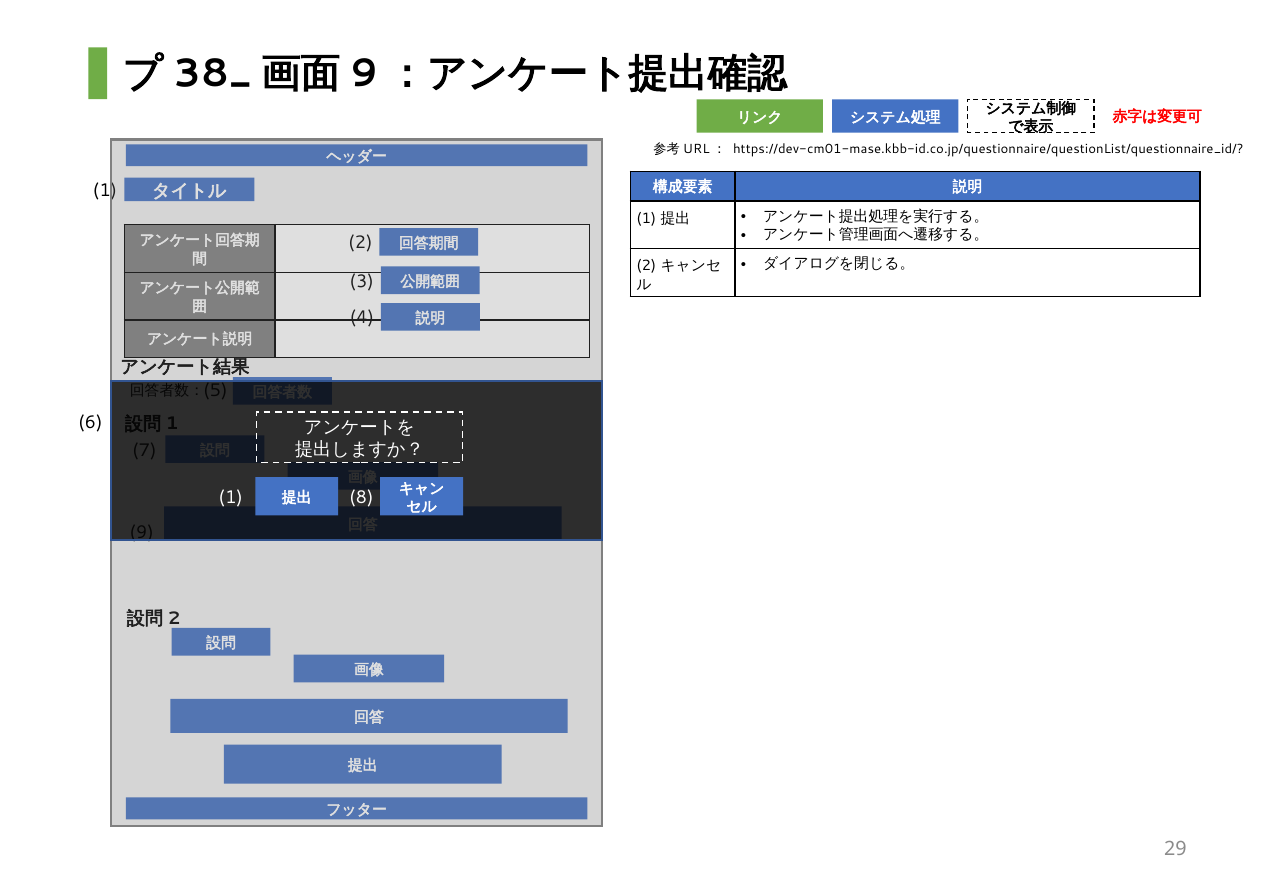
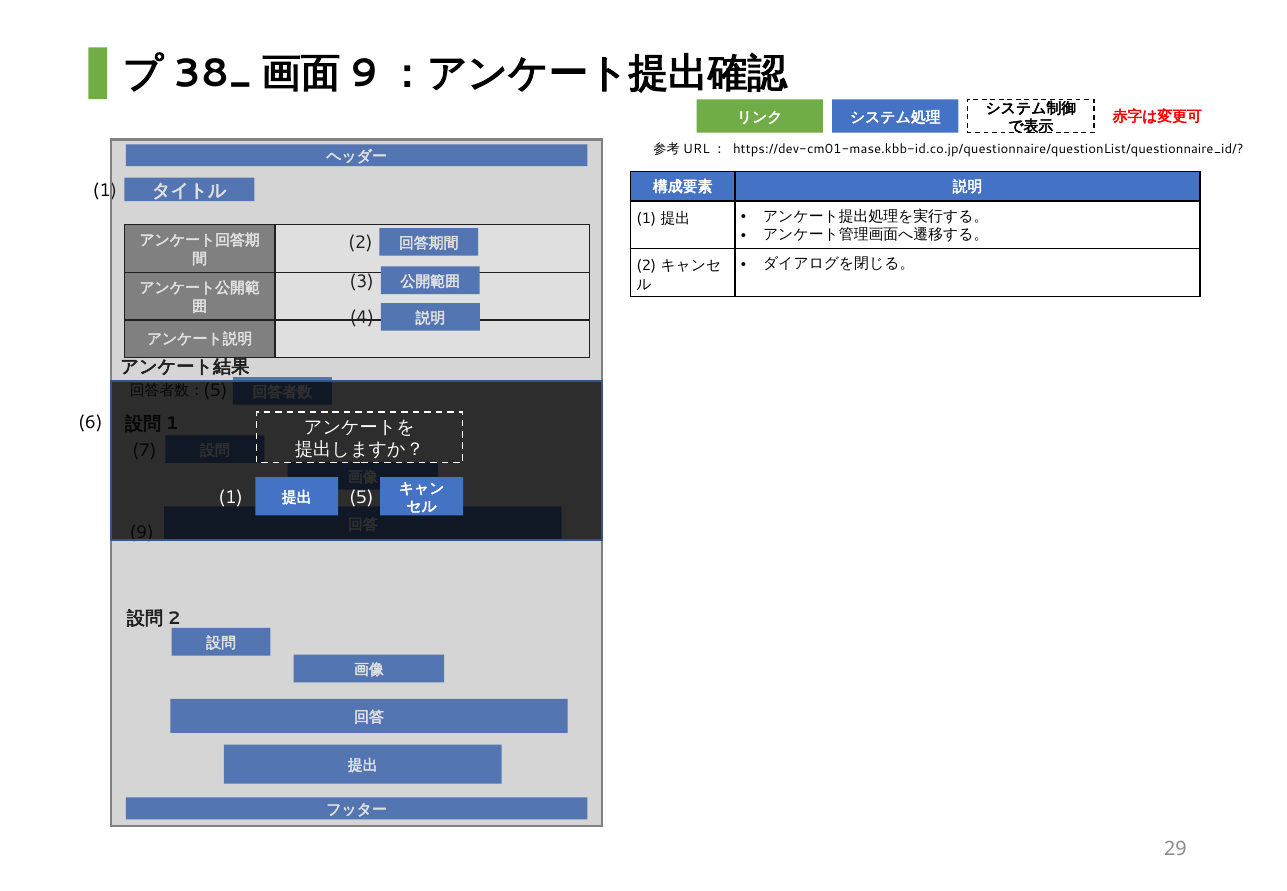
1 8: 8 -> 5 (361, 497)
